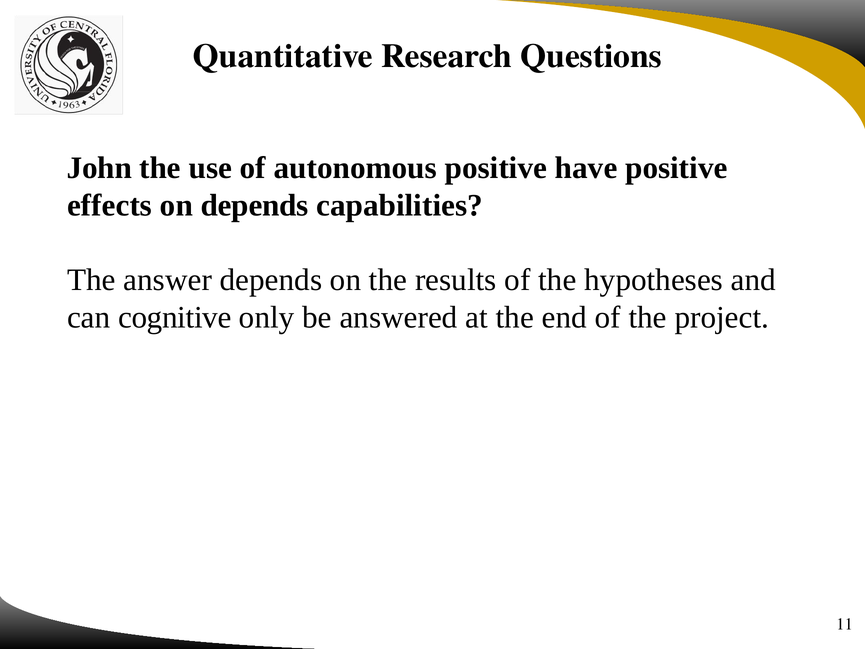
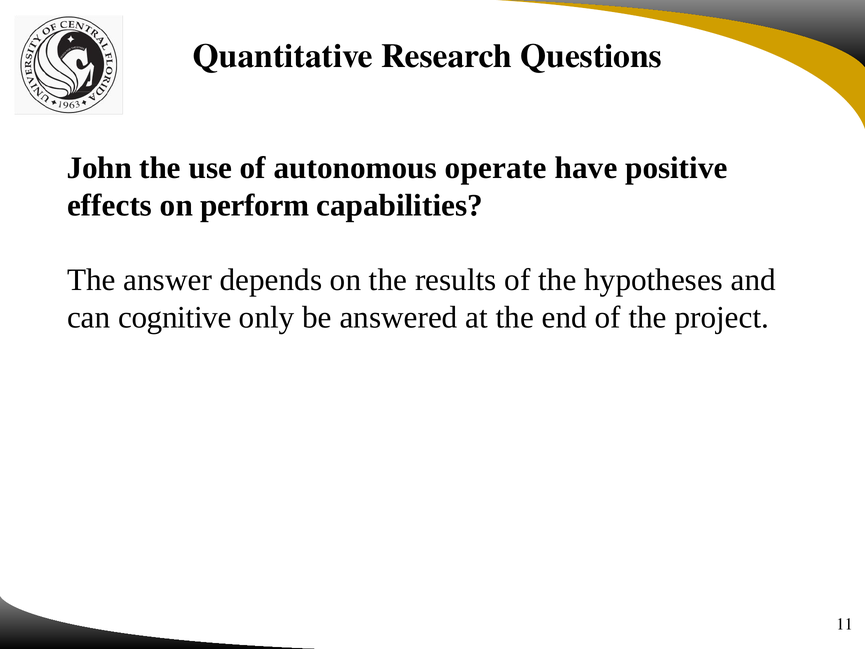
autonomous positive: positive -> operate (496, 168)
on depends: depends -> perform (255, 205)
